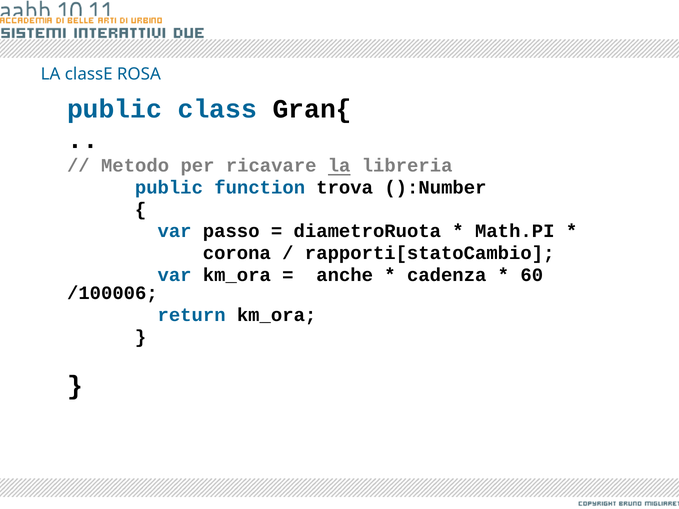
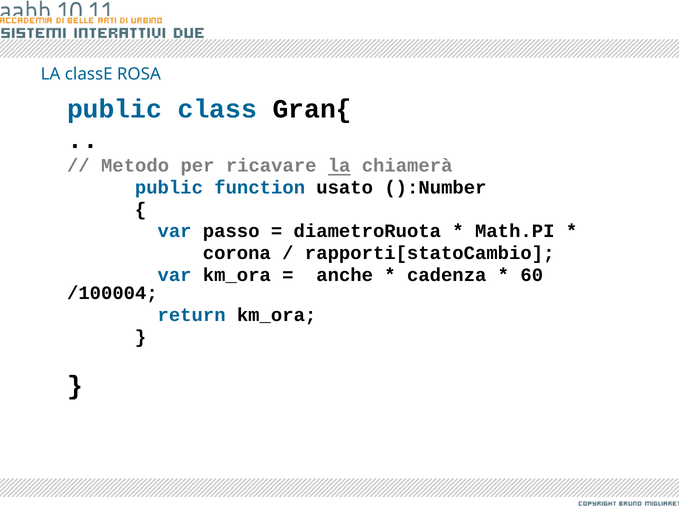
libreria: libreria -> chiamerà (407, 166)
trova: trova -> usato (345, 188)
/100006: /100006 -> /100004 (112, 293)
